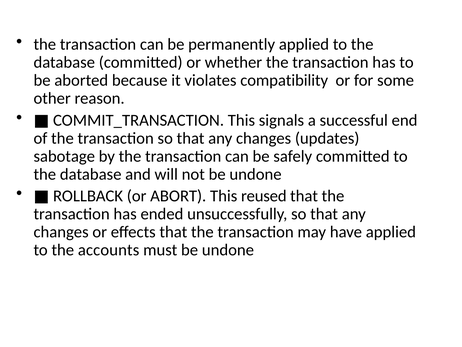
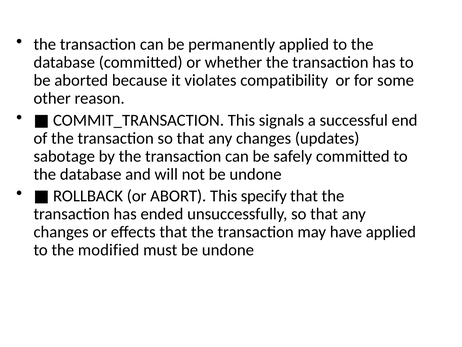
reused: reused -> specify (264, 196)
accounts: accounts -> modified (109, 250)
